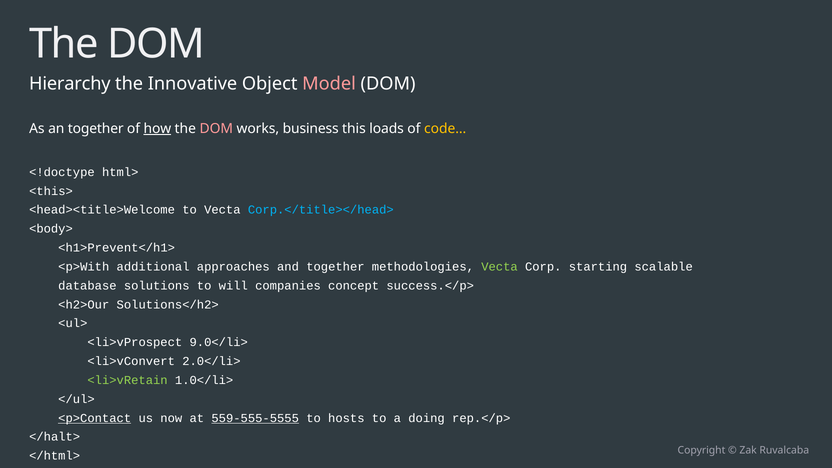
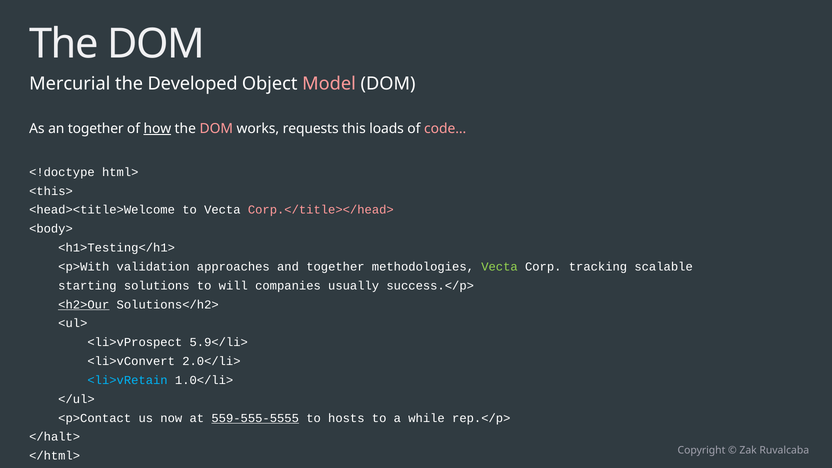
Hierarchy: Hierarchy -> Mercurial (70, 84)
Innovative: Innovative -> Developed (193, 84)
business: business -> requests (311, 129)
code… colour: yellow -> pink (445, 129)
Corp.</title></head> colour: light blue -> pink (321, 210)
<h1>Prevent</h1>: <h1>Prevent</h1> -> <h1>Testing</h1> (117, 248)
additional: additional -> validation (153, 267)
starting: starting -> tracking (598, 267)
database: database -> starting (87, 286)
concept: concept -> usually (354, 286)
<h2>Our underline: none -> present (84, 305)
9.0</li>: 9.0</li> -> 5.9</li> (219, 342)
<li>vRetain colour: light green -> light blue (128, 380)
<p>Contact underline: present -> none (95, 418)
doing: doing -> while (427, 418)
